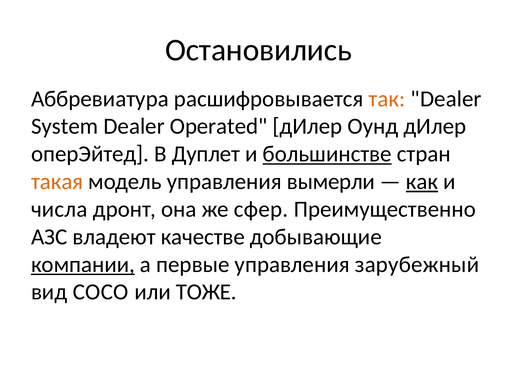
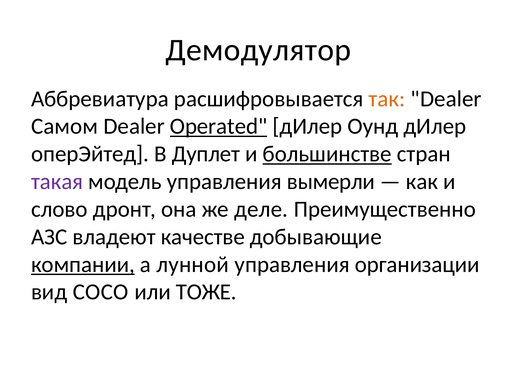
Остановились: Остановились -> Демодулятор (258, 50)
System: System -> Самом (65, 126)
Operated underline: none -> present (219, 126)
такая colour: orange -> purple (57, 181)
как underline: present -> none (422, 181)
числа: числа -> слово (59, 209)
сфер: сфер -> деле (261, 209)
первые: первые -> лунной (193, 264)
зарубежный: зарубежный -> организации (417, 264)
